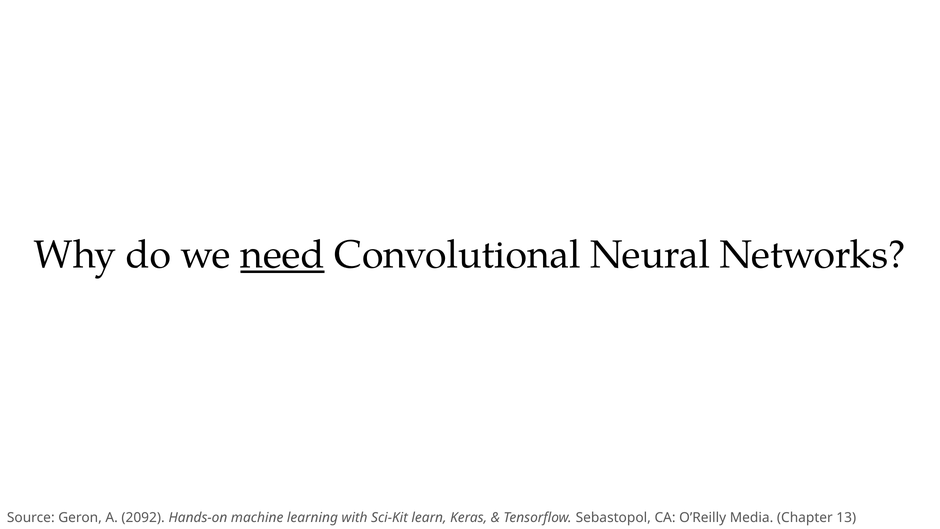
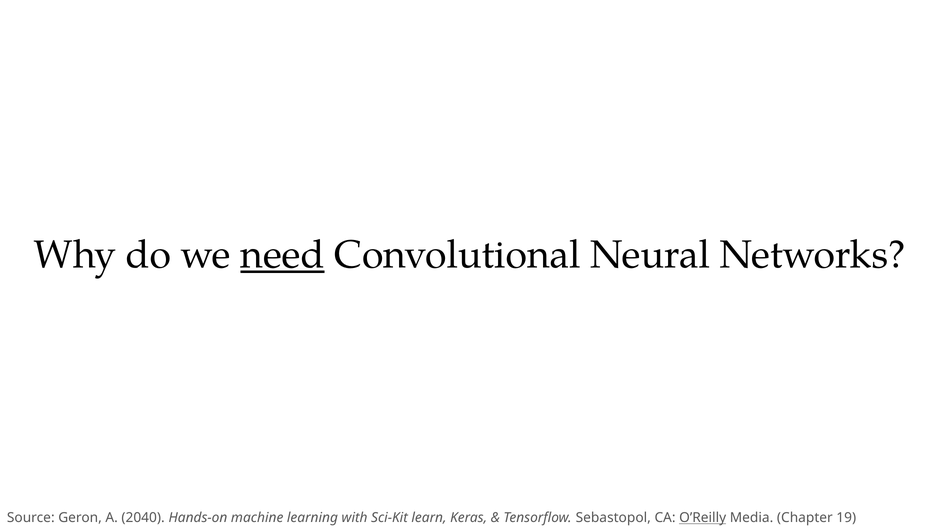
2092: 2092 -> 2040 (143, 518)
O’Reilly underline: none -> present (703, 518)
13: 13 -> 19 (846, 518)
